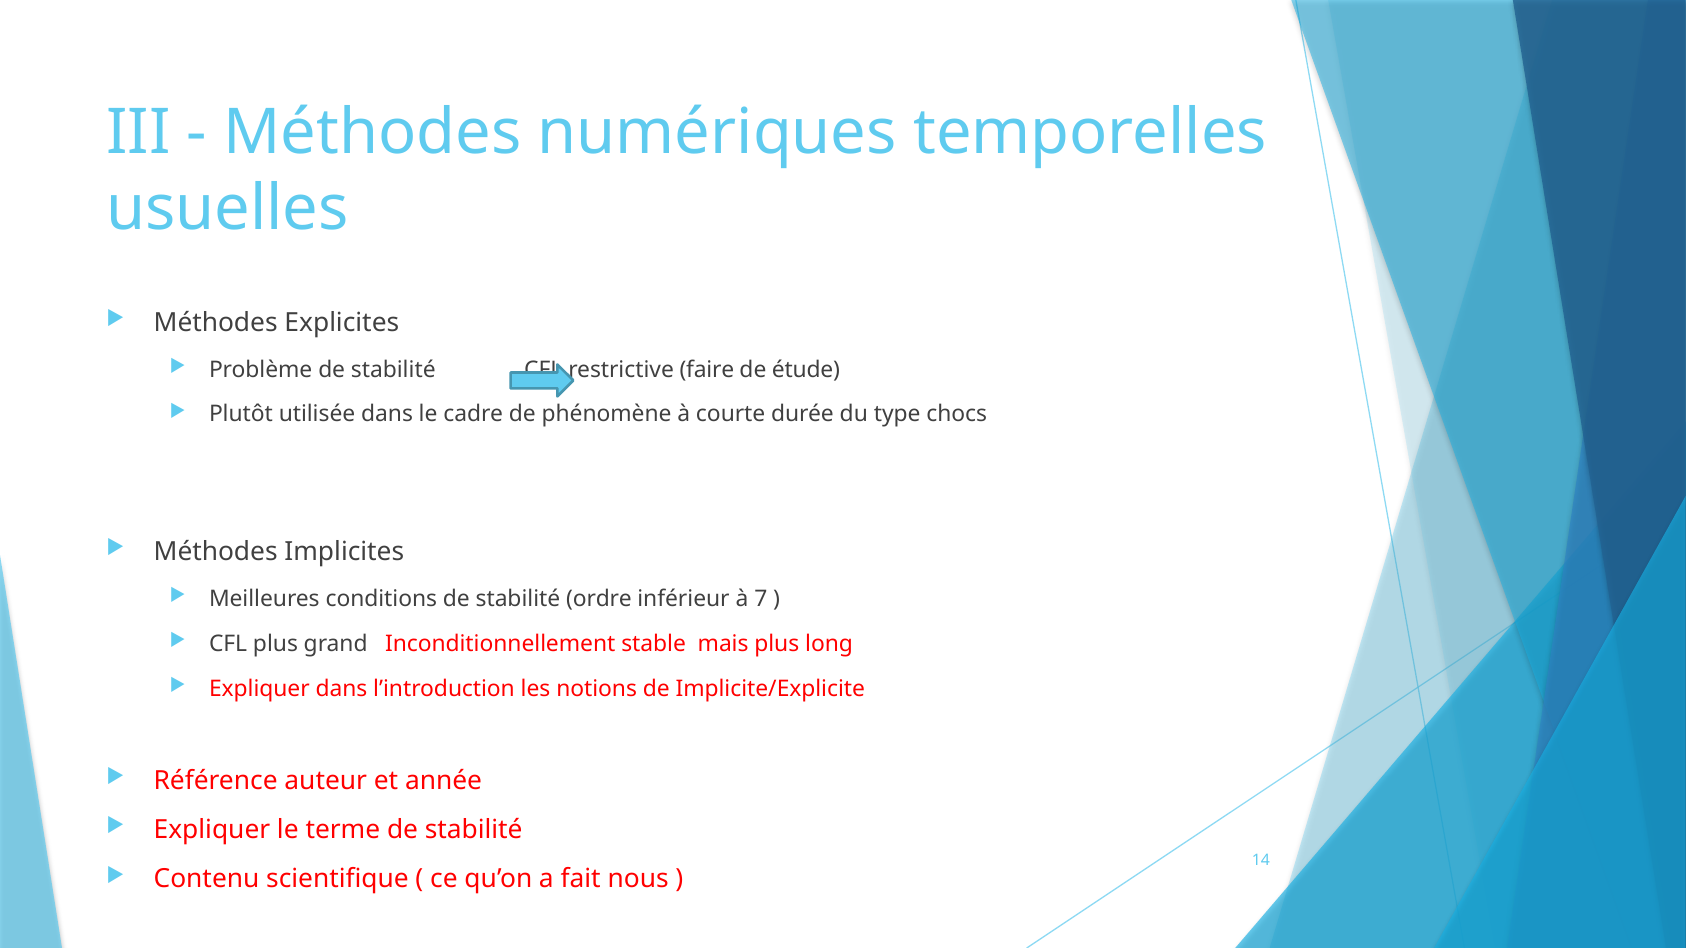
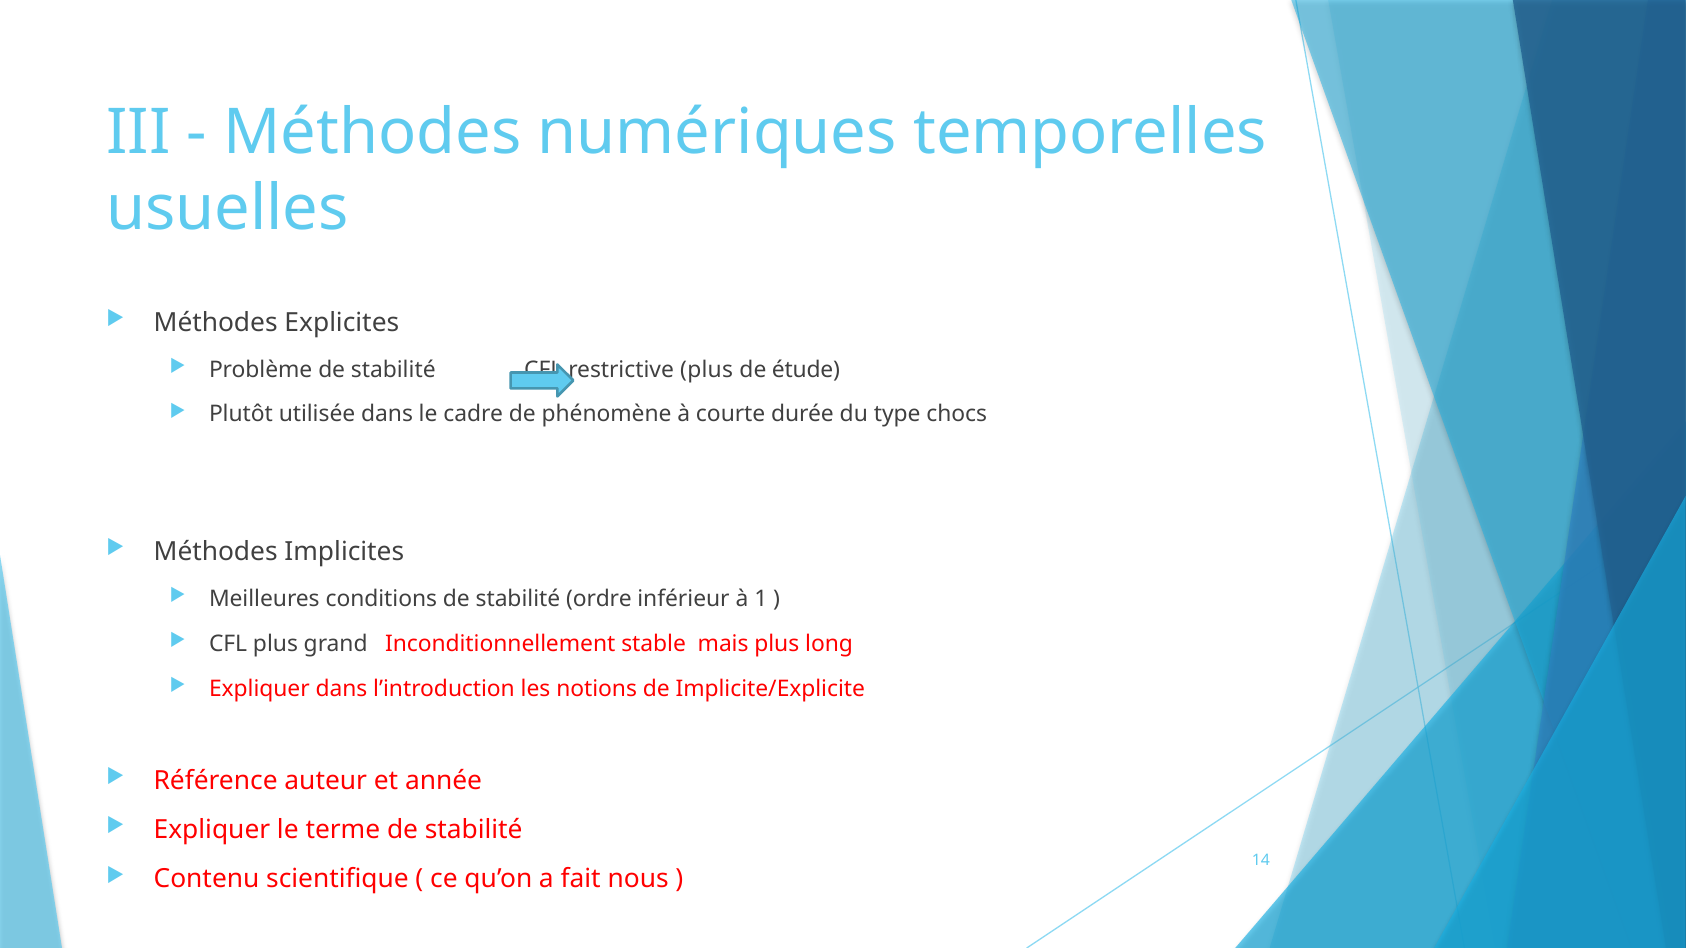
restrictive faire: faire -> plus (707, 370)
7: 7 -> 1 (761, 599)
